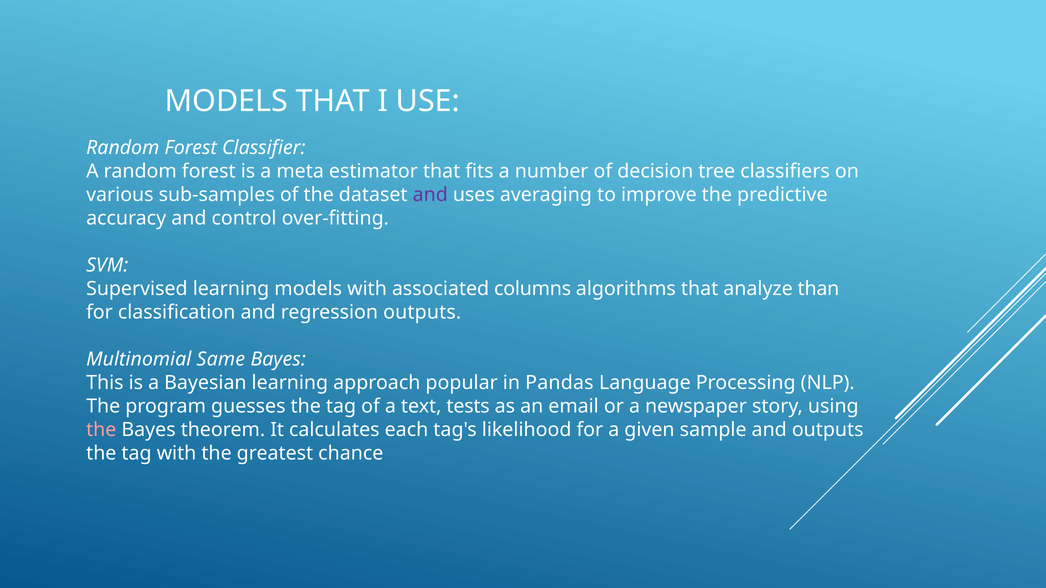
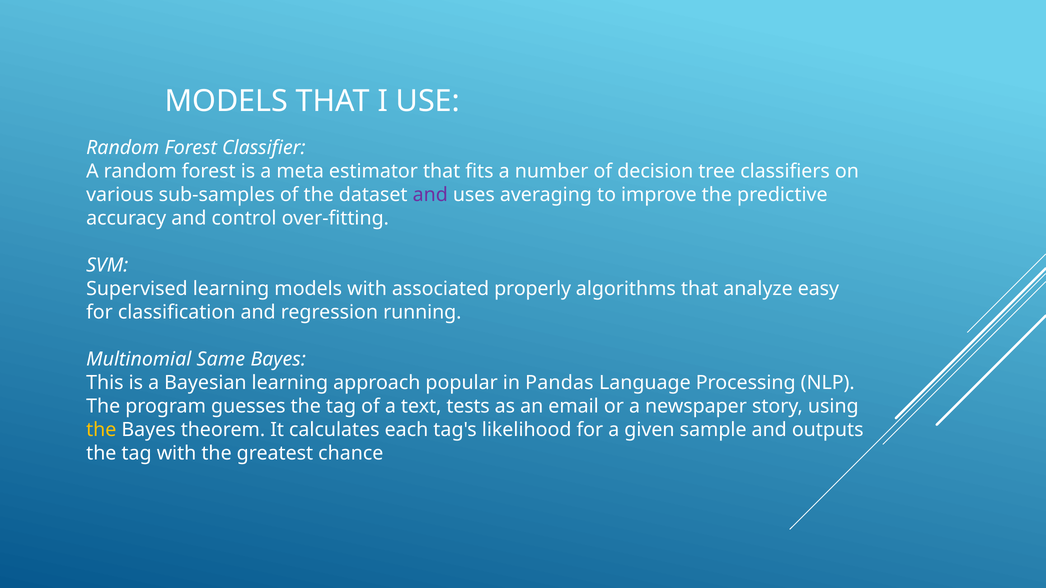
columns: columns -> properly (533, 289)
than: than -> easy (818, 289)
regression outputs: outputs -> running (422, 313)
the colour: pink -> yellow (101, 430)
